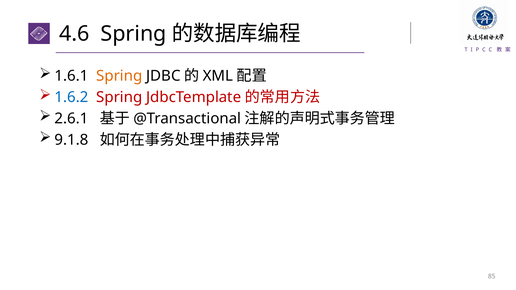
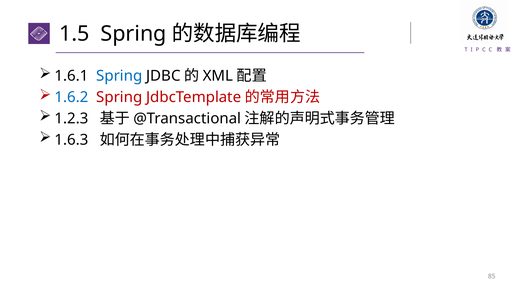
4.6: 4.6 -> 1.5 (74, 34)
Spring colour: orange -> blue (119, 76)
2.6.1: 2.6.1 -> 1.2.3 (72, 119)
9.1.8: 9.1.8 -> 1.6.3 (72, 140)
